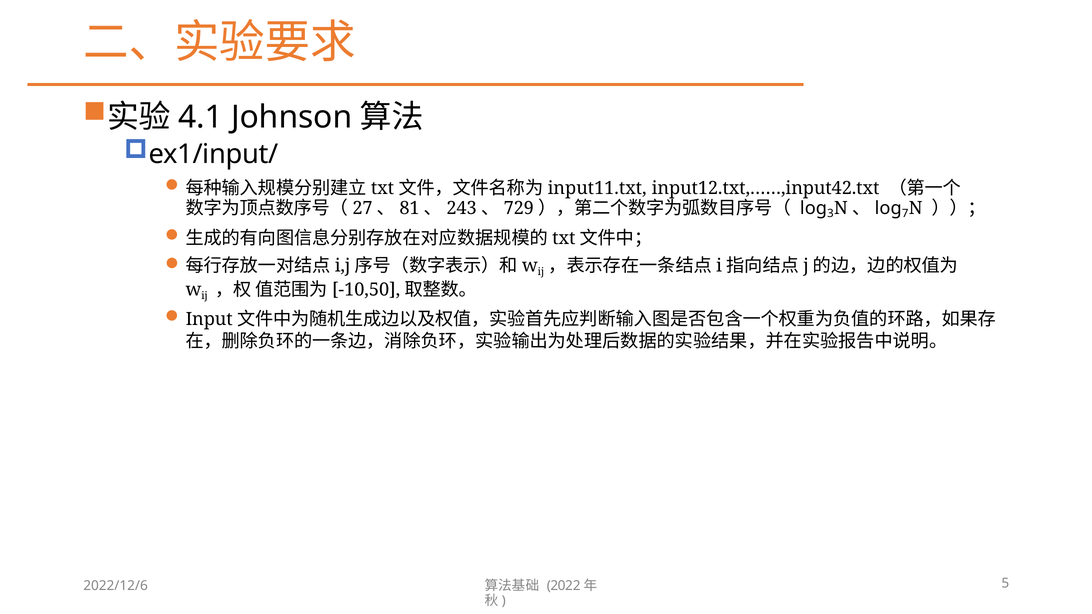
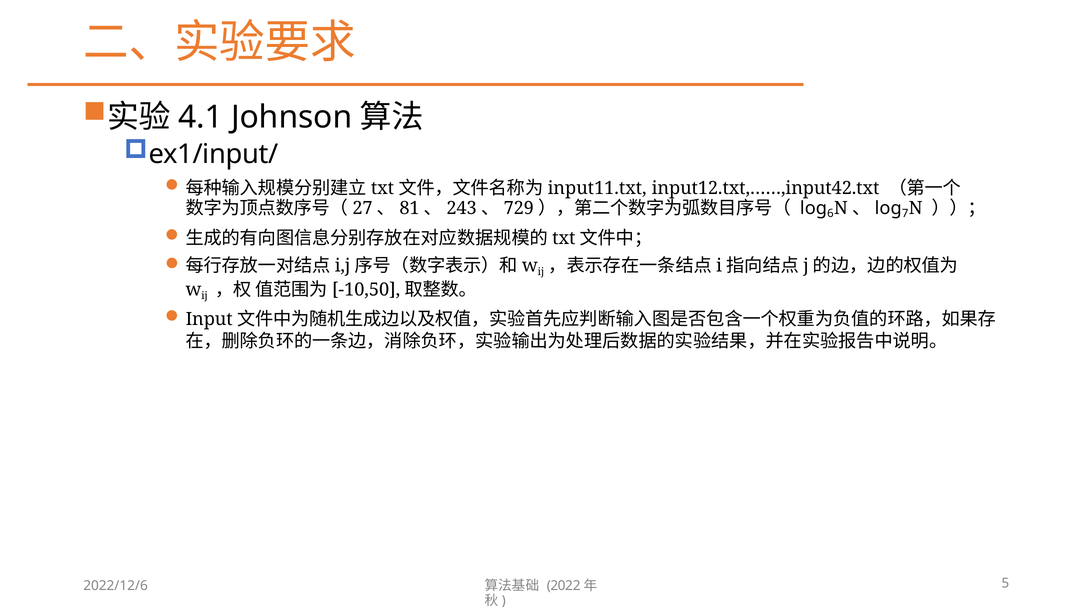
3: 3 -> 6 (830, 214)
